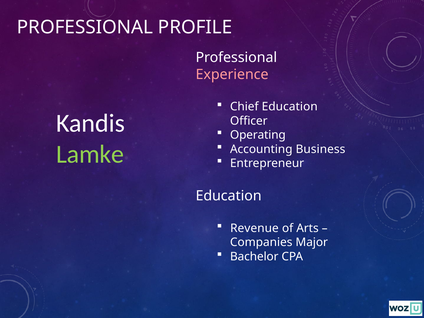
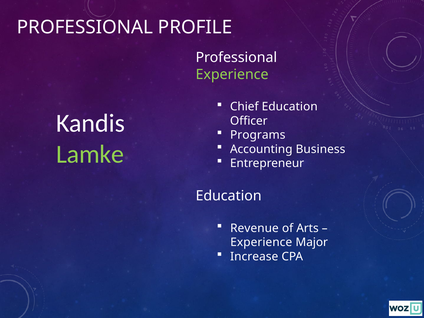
Experience colour: pink -> light green (232, 74)
Operating: Operating -> Programs (258, 135)
Companies: Companies -> Experience (261, 242)
Bachelor: Bachelor -> Increase (254, 257)
